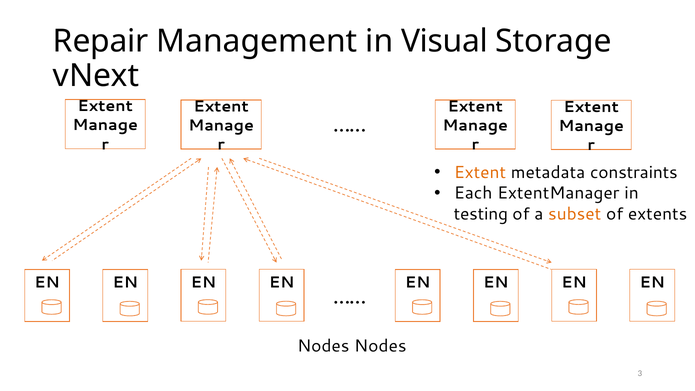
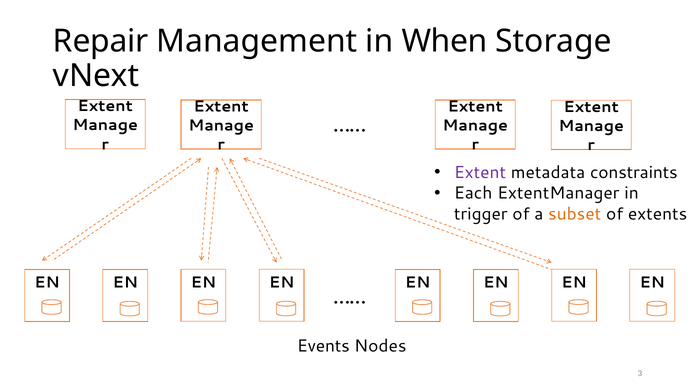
Visual: Visual -> When (445, 41)
Extent colour: orange -> purple (480, 172)
testing: testing -> trigger (481, 214)
Nodes: Nodes -> Events (323, 346)
